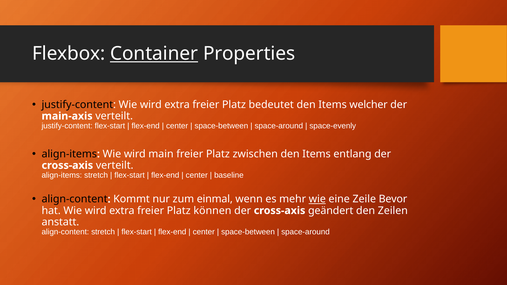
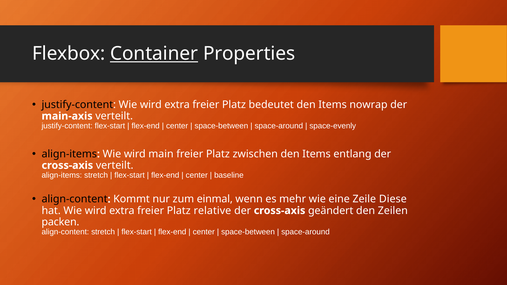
welcher: welcher -> nowrap (368, 105)
wie underline: present -> none (317, 199)
Bevor: Bevor -> Diese (393, 199)
können: können -> relative (212, 211)
anstatt: anstatt -> packen (60, 222)
